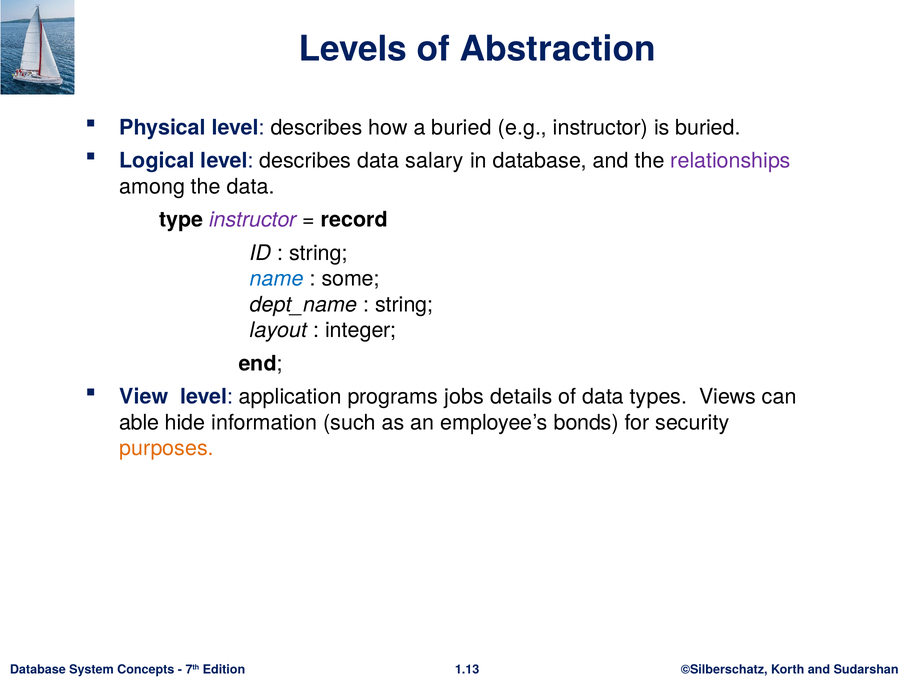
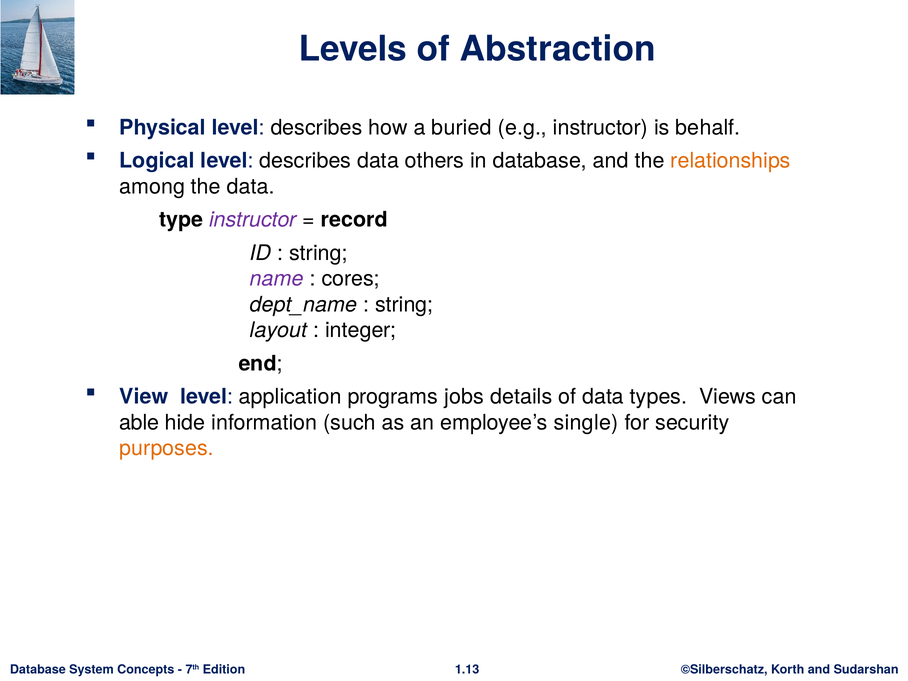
is buried: buried -> behalf (708, 128)
salary: salary -> others (435, 161)
relationships colour: purple -> orange (731, 161)
name colour: blue -> purple (277, 279)
some: some -> cores (351, 279)
bonds: bonds -> single (586, 422)
